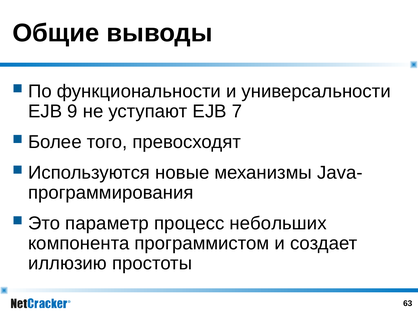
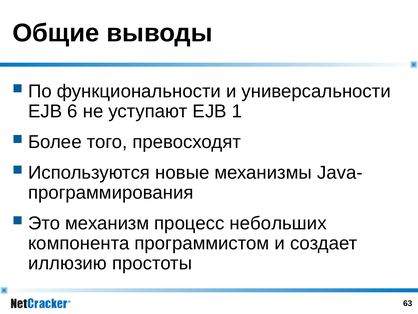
9: 9 -> 6 (72, 111)
7: 7 -> 1 (237, 111)
параметр: параметр -> механизм (107, 223)
